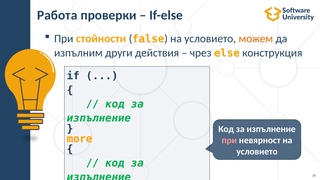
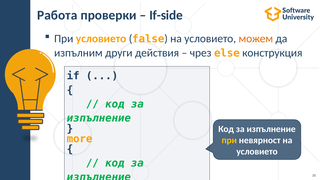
If-еlse: If-еlse -> If-side (166, 15)
При стойности: стойности -> условието (101, 39)
при colour: pink -> yellow (229, 140)
